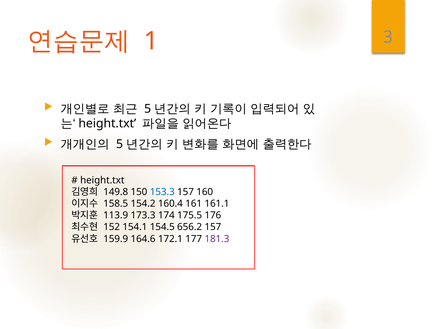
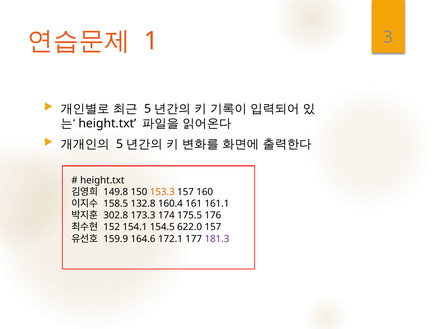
153.3 colour: blue -> orange (162, 192)
154.2: 154.2 -> 132.8 (143, 204)
113.9: 113.9 -> 302.8 (116, 216)
656.2: 656.2 -> 622.0 (190, 227)
